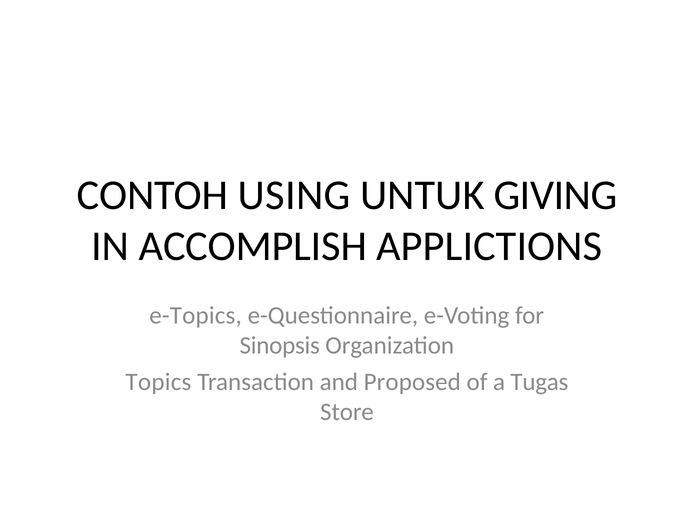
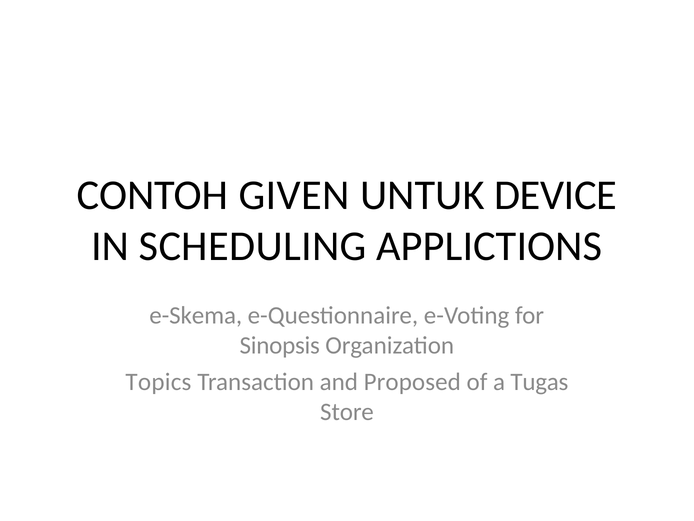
USING: USING -> GIVEN (294, 195)
GIVING: GIVING -> DEVICE (556, 195)
ACCOMPLISH: ACCOMPLISH -> SCHEDULING (253, 246)
e-Topics: e-Topics -> e-Skema (196, 315)
